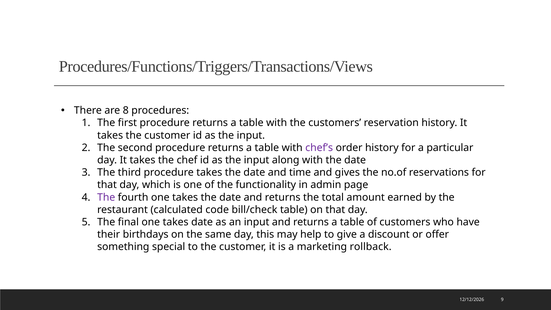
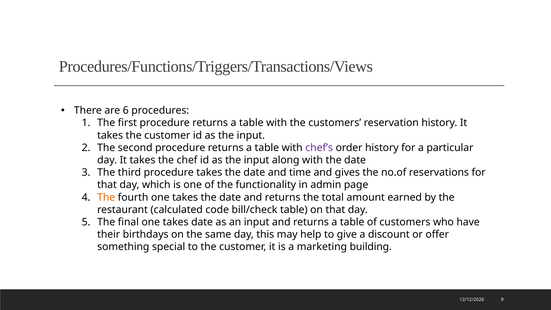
8: 8 -> 6 (126, 110)
The colour: purple -> orange (106, 197)
rollback: rollback -> building (371, 247)
